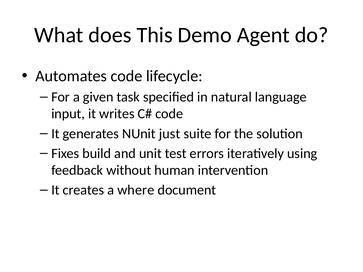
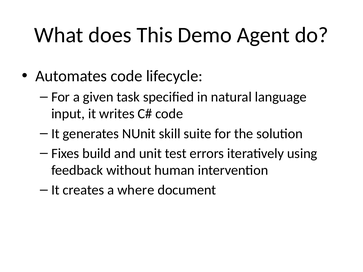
just: just -> skill (170, 134)
